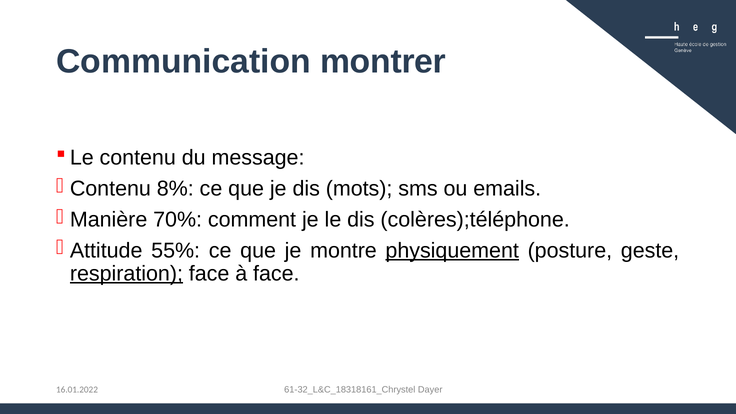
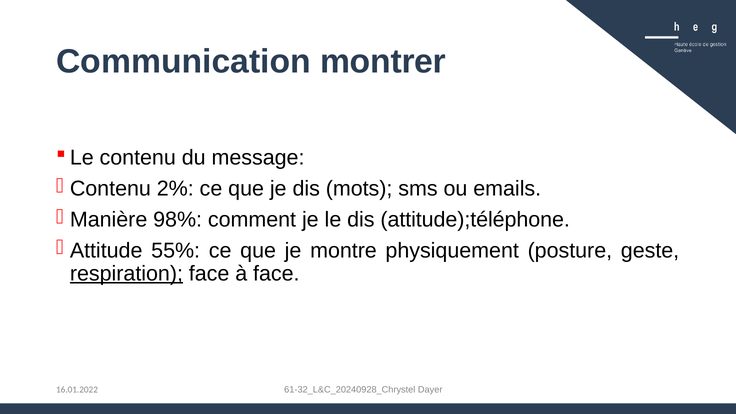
8%: 8% -> 2% (175, 189)
70%: 70% -> 98% (178, 220)
colères);téléphone: colères);téléphone -> attitude);téléphone (475, 220)
physiquement underline: present -> none (452, 250)
61-32_L&C_18318161_Chrystel: 61-32_L&C_18318161_Chrystel -> 61-32_L&C_20240928_Chrystel (350, 390)
